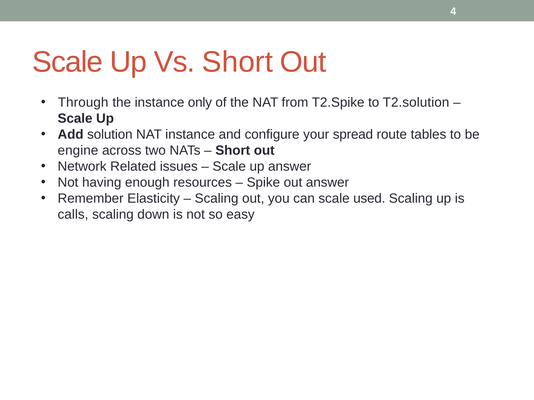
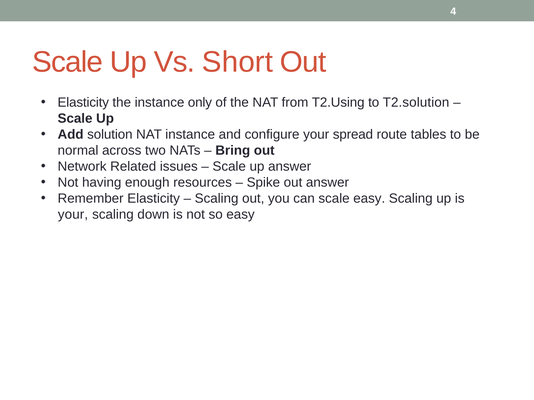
Through: Through -> Elasticity (83, 102)
T2.Spike: T2.Spike -> T2.Using (338, 102)
engine: engine -> normal (78, 151)
Short: Short -> Bring (233, 151)
scale used: used -> easy (369, 199)
calls: calls -> your (73, 215)
